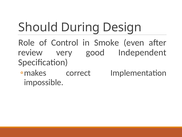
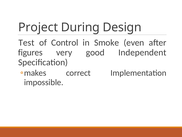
Should: Should -> Project (38, 27)
Role: Role -> Test (26, 43)
review: review -> figures (30, 52)
